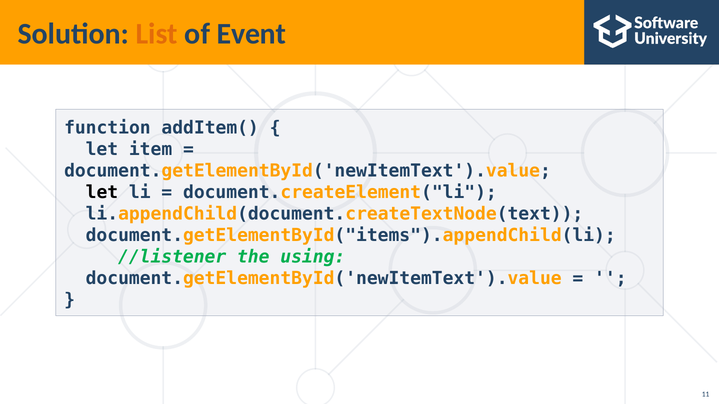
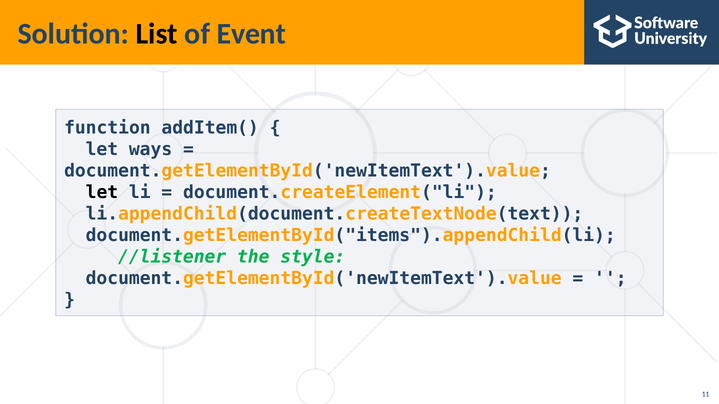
List colour: orange -> black (157, 34)
item: item -> ways (151, 149)
using: using -> style (313, 257)
